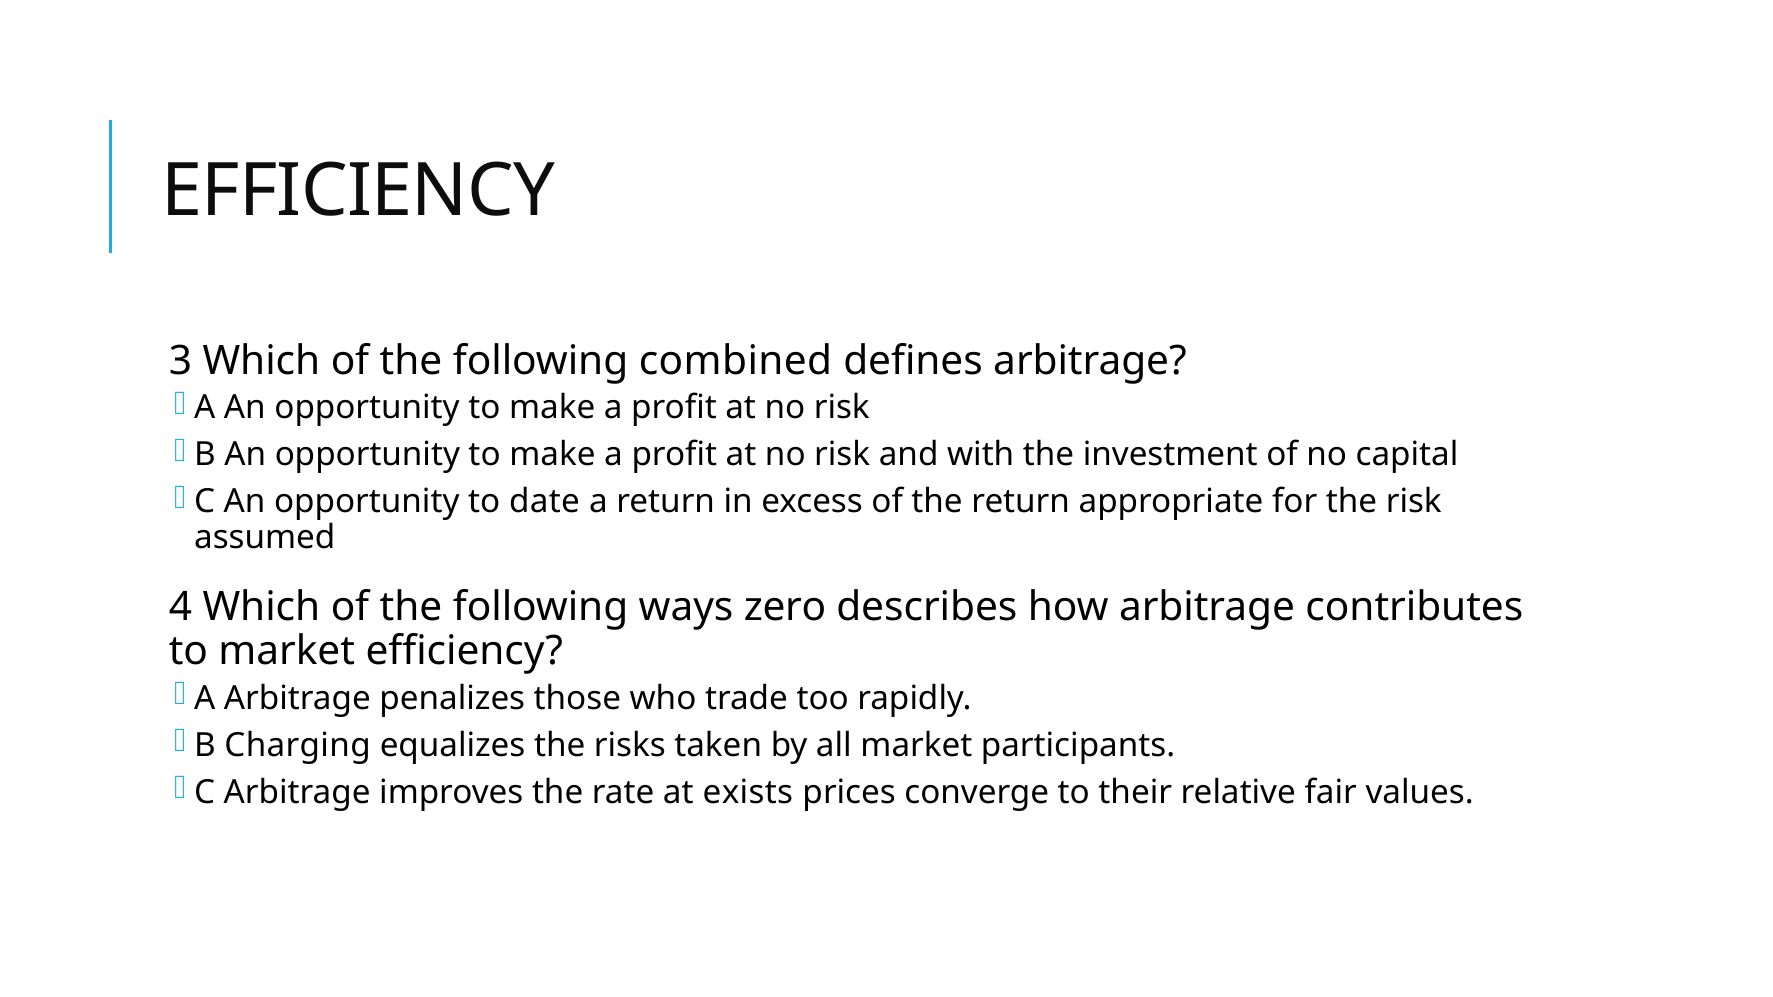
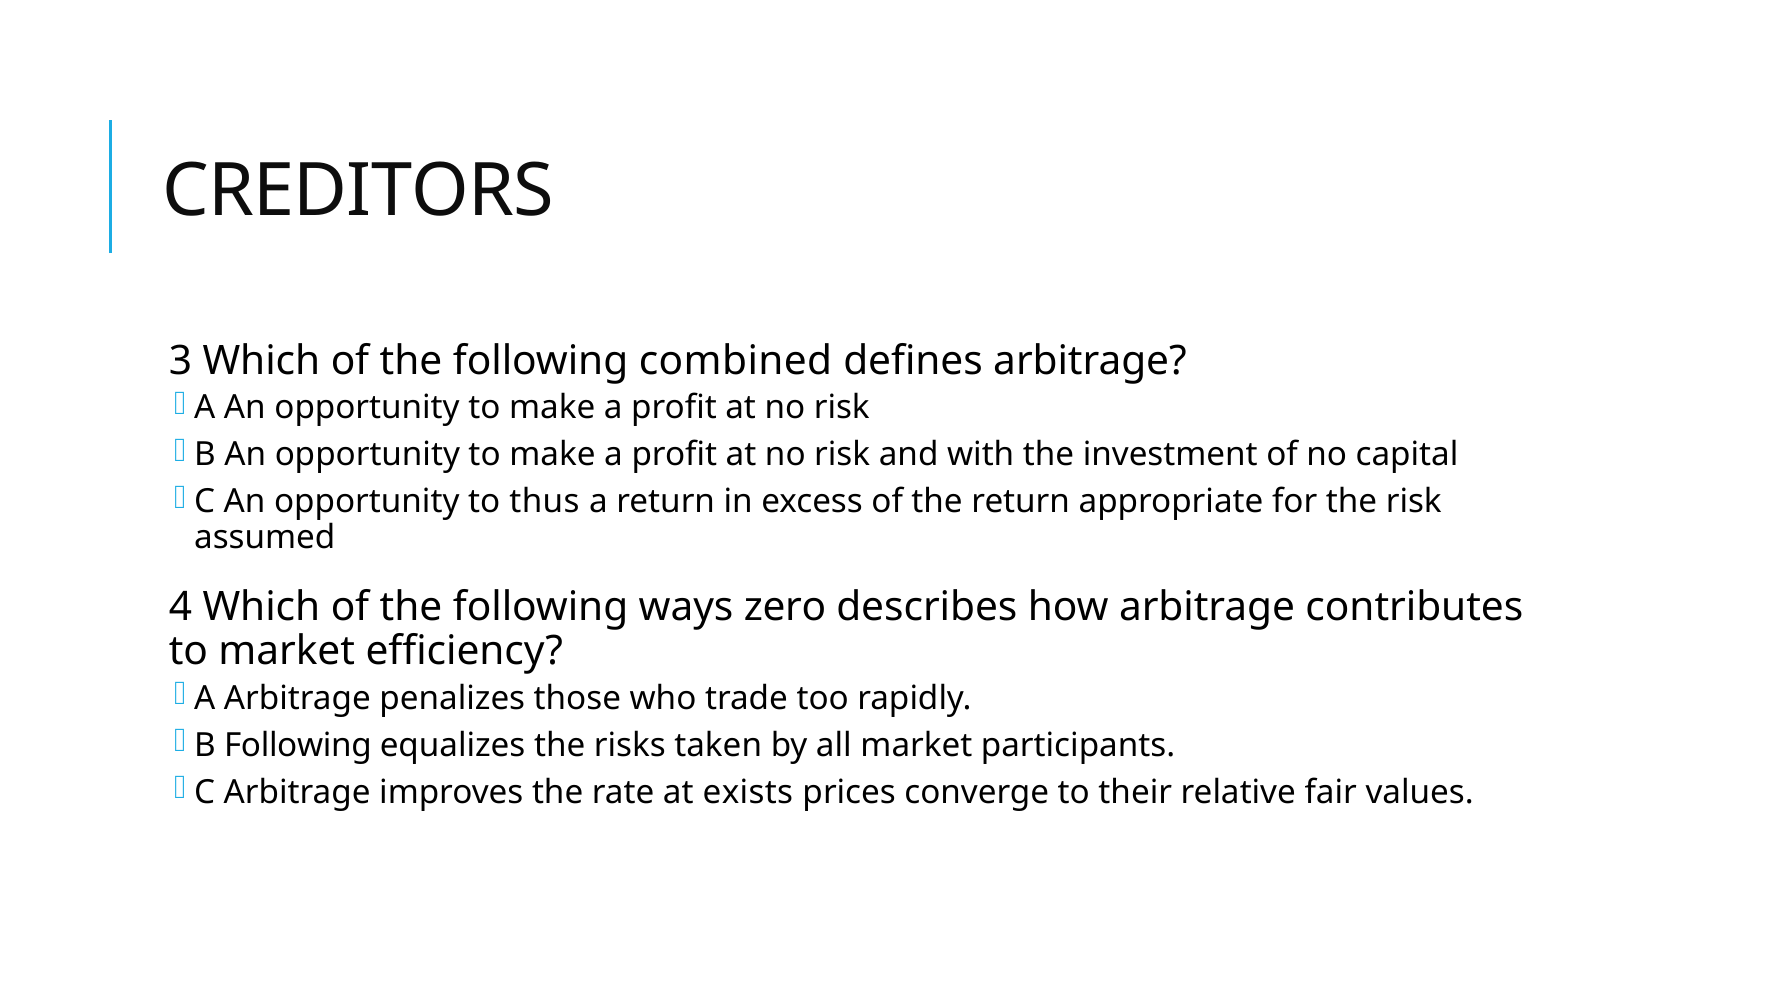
EFFICIENCY: EFFICIENCY -> CREDITORS (358, 191)
date: date -> thus (544, 502)
B Charging: Charging -> Following (298, 746)
